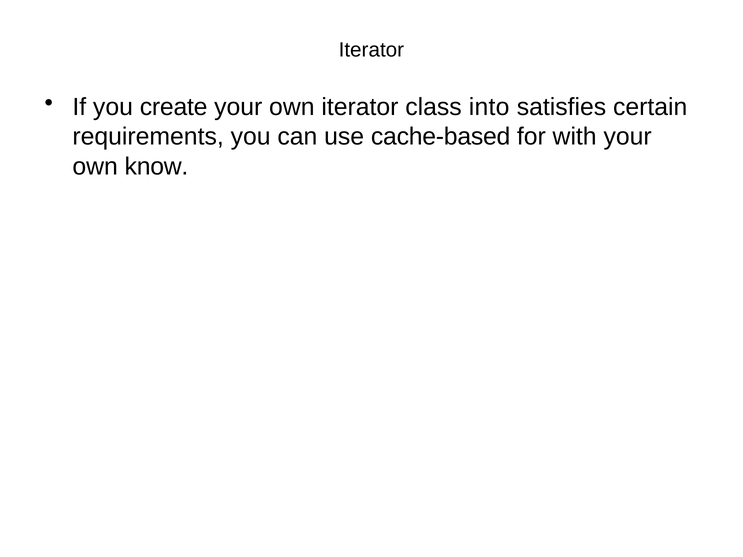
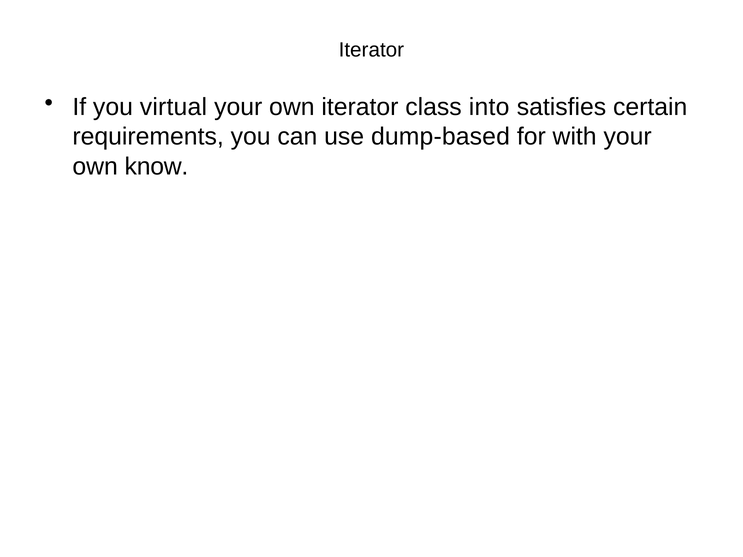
create: create -> virtual (173, 107)
cache-based: cache-based -> dump-based (440, 137)
